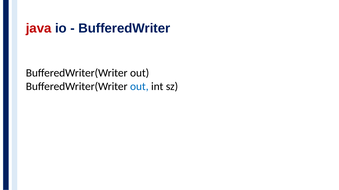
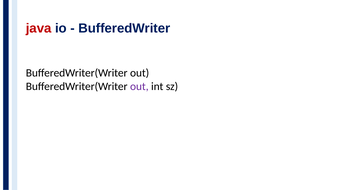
out colour: blue -> purple (139, 87)
